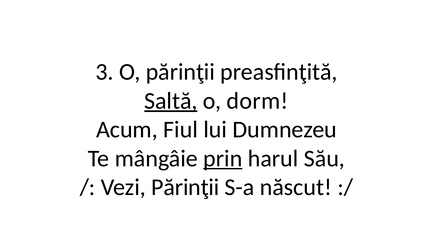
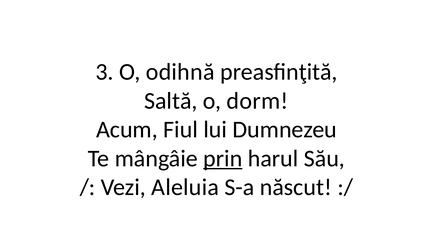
O părinţii: părinţii -> odihnă (180, 72)
Saltă underline: present -> none (171, 101)
Vezi Părinţii: Părinţii -> Aleluia (185, 188)
